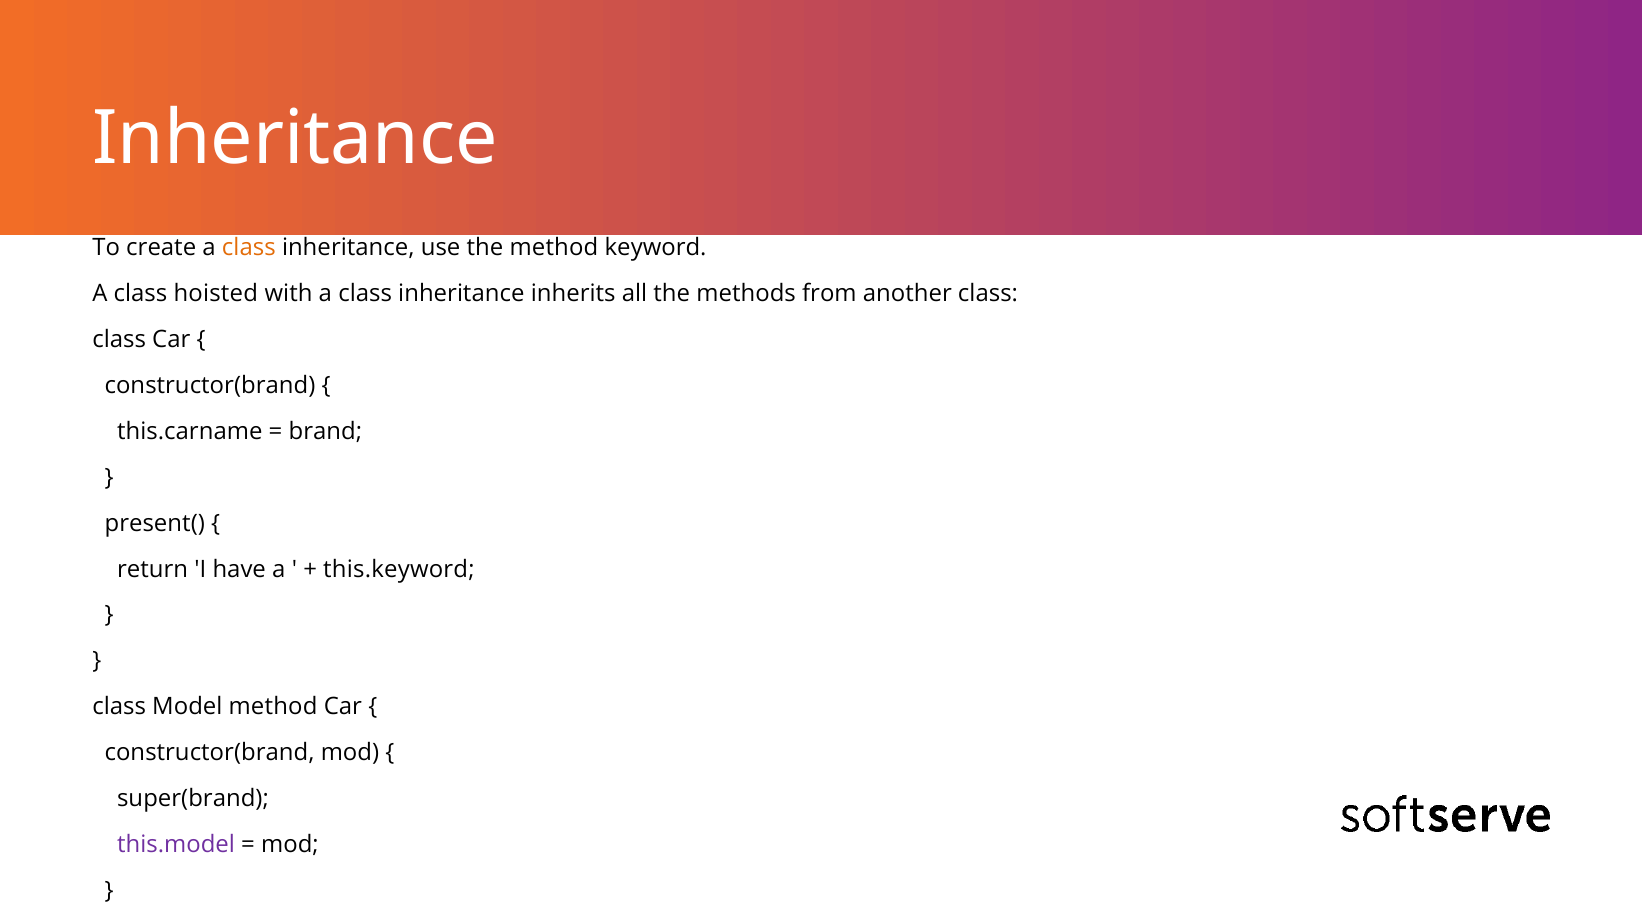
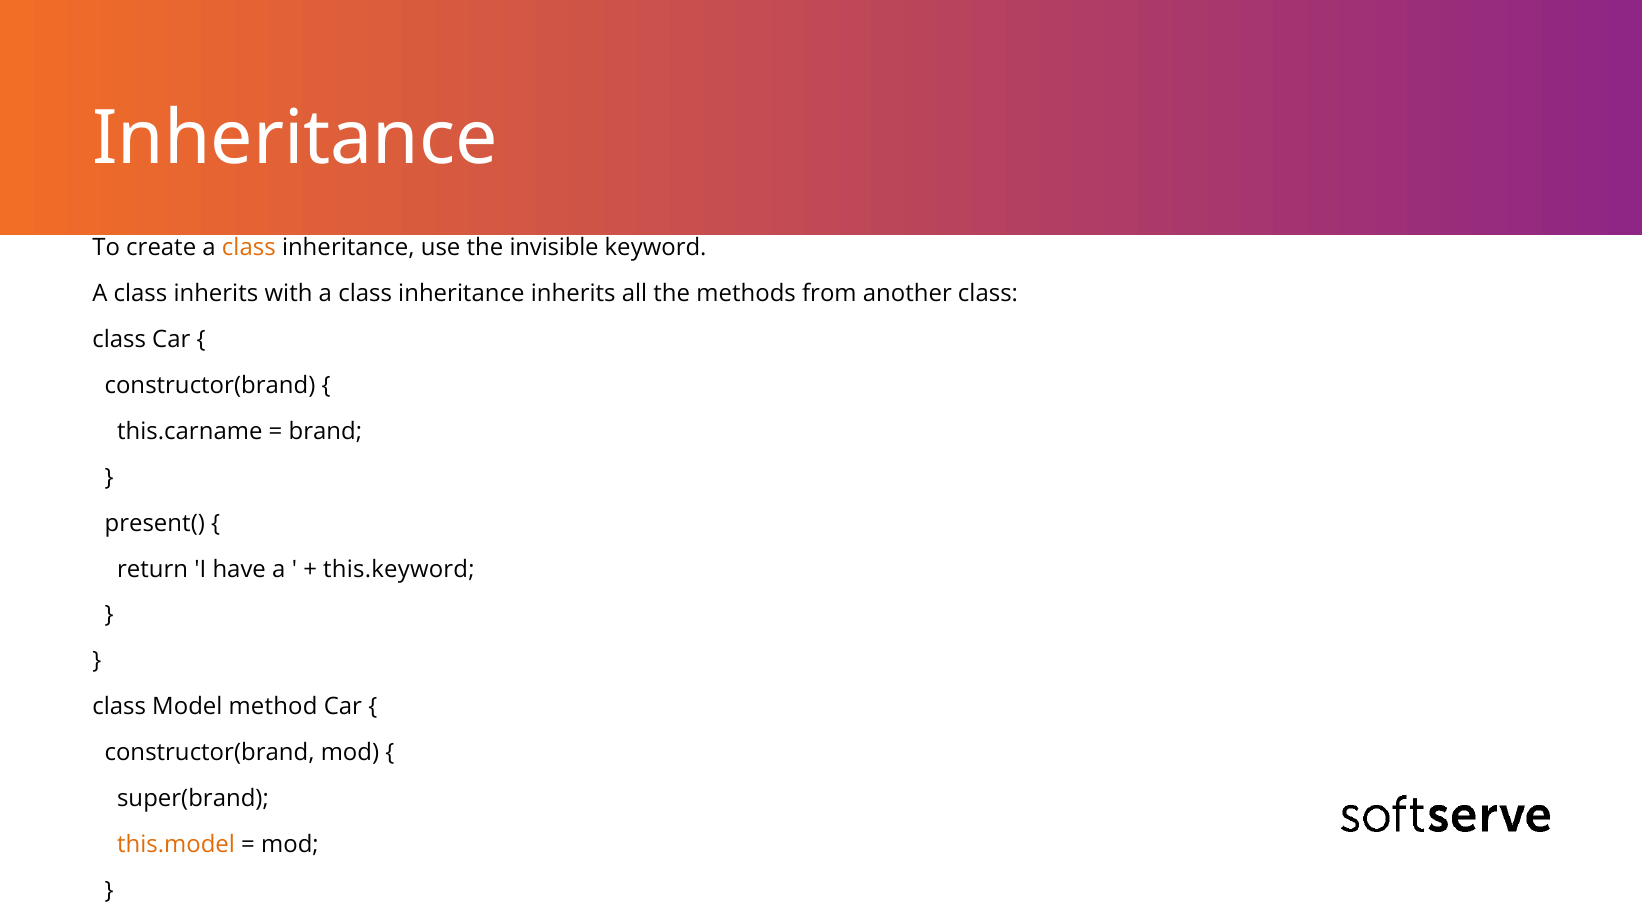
the method: method -> invisible (554, 248)
class hoisted: hoisted -> inherits (216, 294)
this.model colour: purple -> orange (176, 844)
